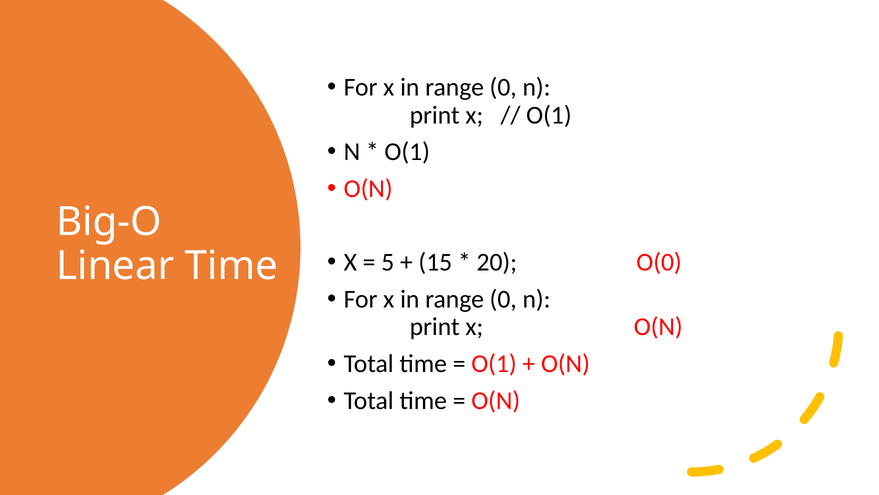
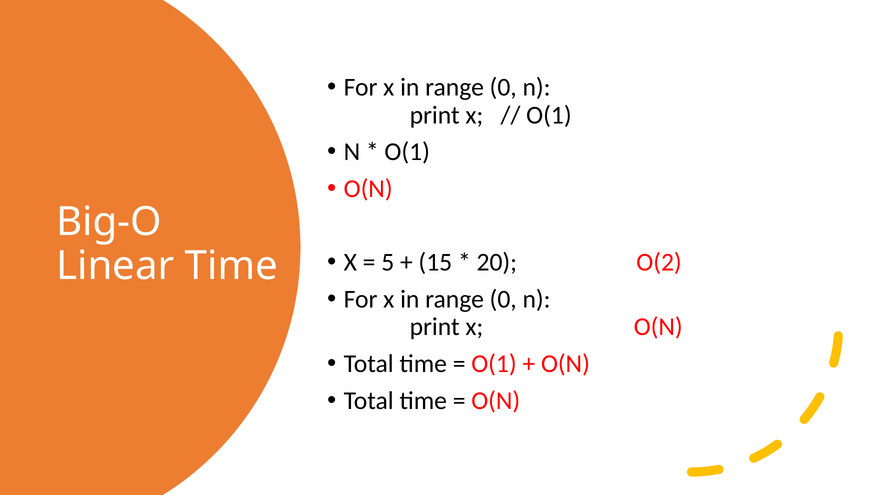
O(0: O(0 -> O(2 (659, 262)
